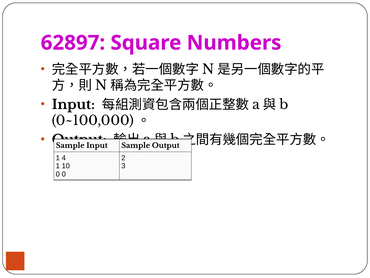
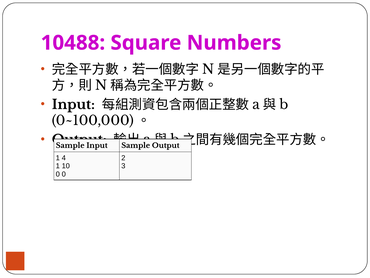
62897: 62897 -> 10488 (73, 43)
